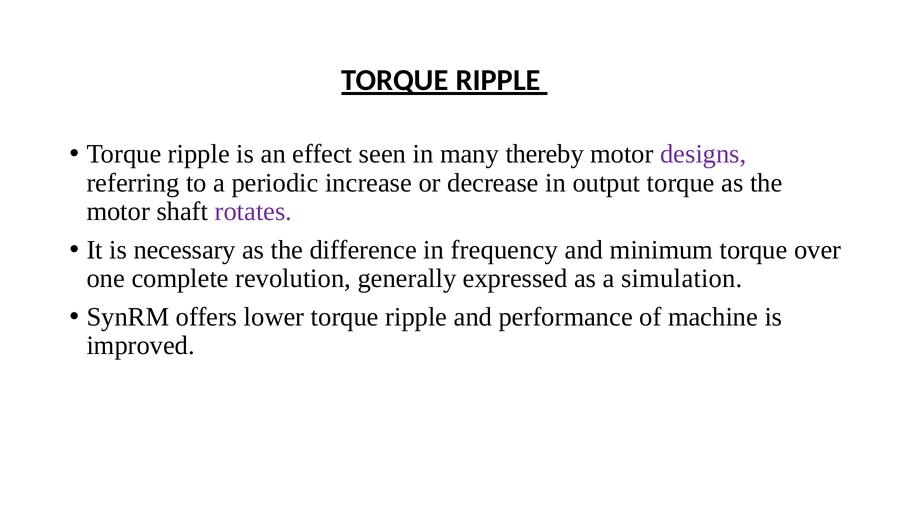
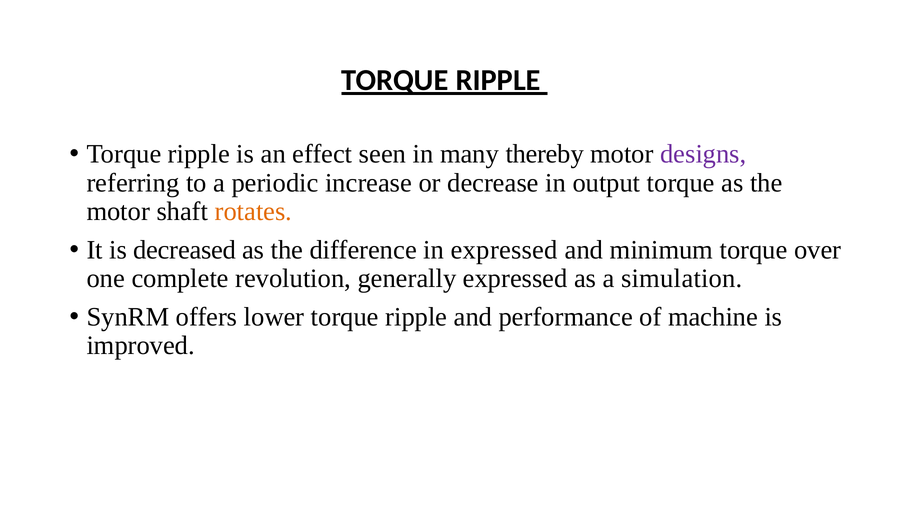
rotates colour: purple -> orange (253, 212)
necessary: necessary -> decreased (185, 250)
in frequency: frequency -> expressed (504, 250)
